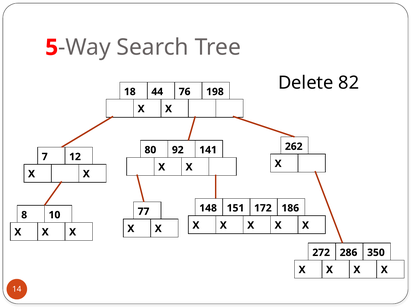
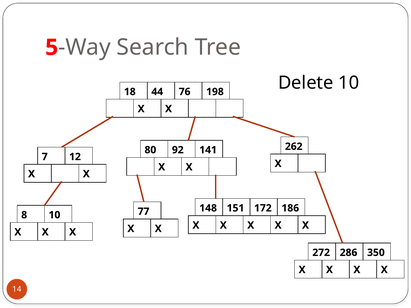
Delete 82: 82 -> 10 (349, 83)
